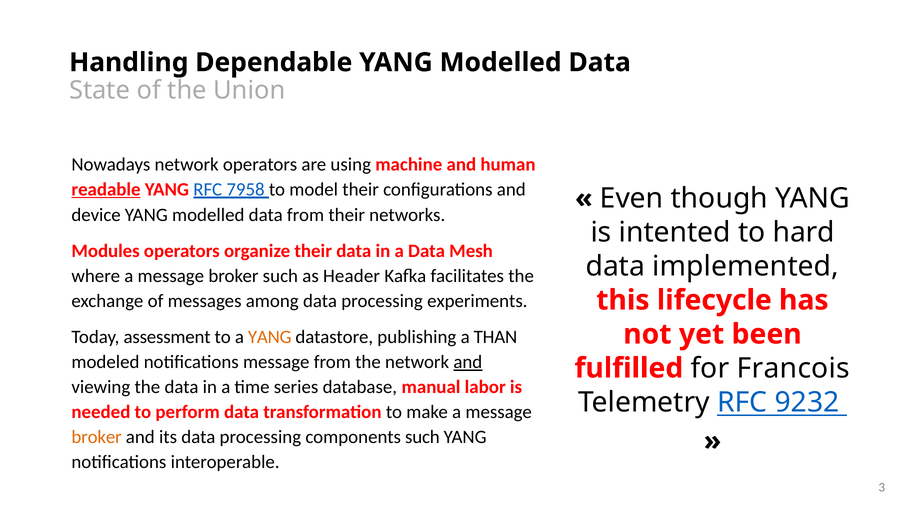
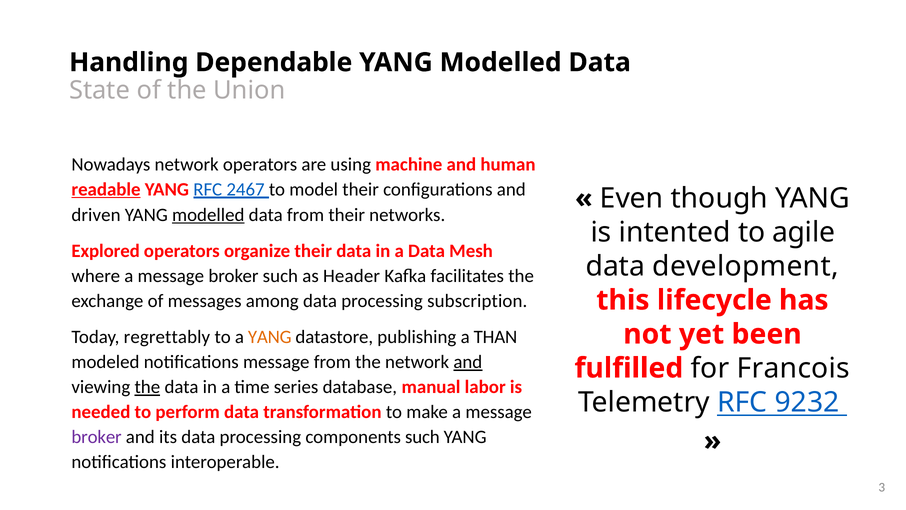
7958: 7958 -> 2467 (246, 189)
device: device -> driven (96, 215)
modelled underline: none -> present (208, 215)
hard: hard -> agile (804, 232)
Modules: Modules -> Explored (106, 251)
implemented: implemented -> development (746, 266)
experiments: experiments -> subscription (477, 301)
assessment: assessment -> regrettably (167, 337)
the underline: none -> present (147, 387)
broker colour: orange -> purple (97, 437)
